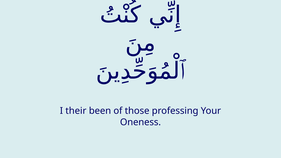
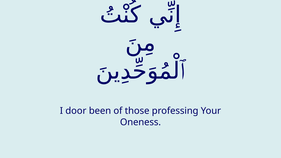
their: their -> door (76, 111)
